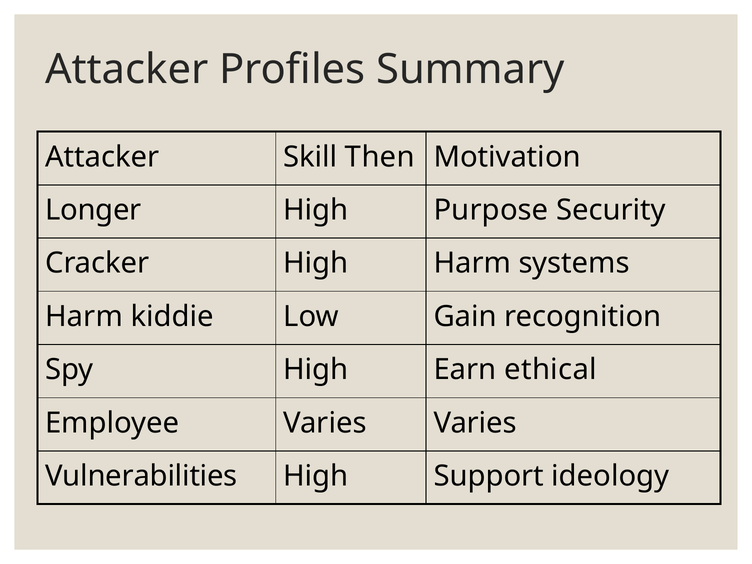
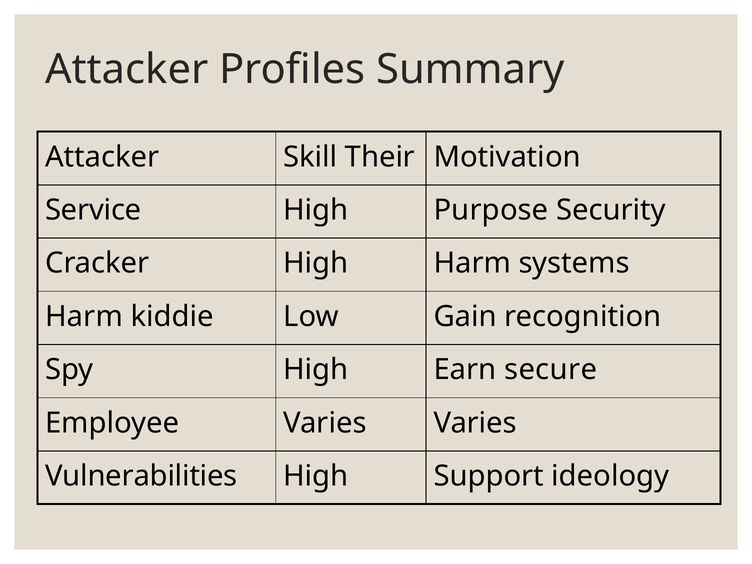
Then: Then -> Their (380, 157)
Longer: Longer -> Service (93, 210)
ethical: ethical -> secure (551, 370)
